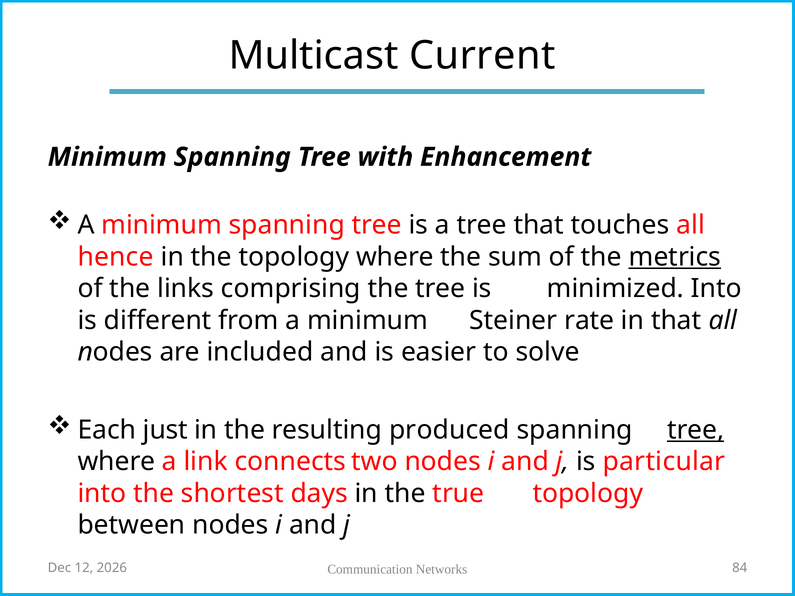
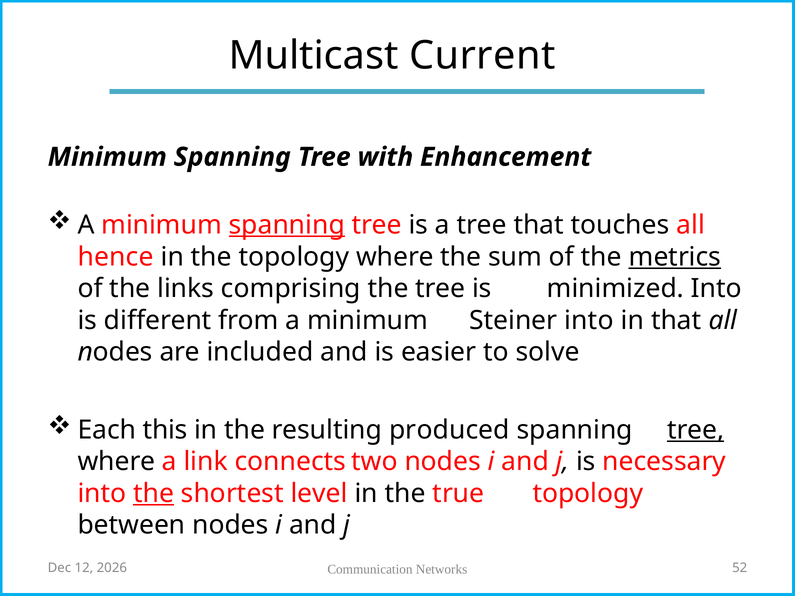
spanning underline: none -> present (287, 225)
Steiner rate: rate -> into (589, 320)
just: just -> this (165, 430)
particular: particular -> necessary (664, 462)
the underline: none -> present (154, 494)
days: days -> level (319, 494)
84: 84 -> 52 (740, 568)
